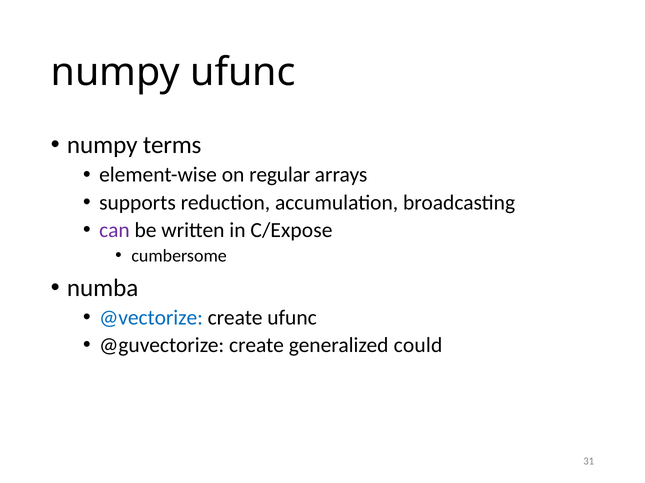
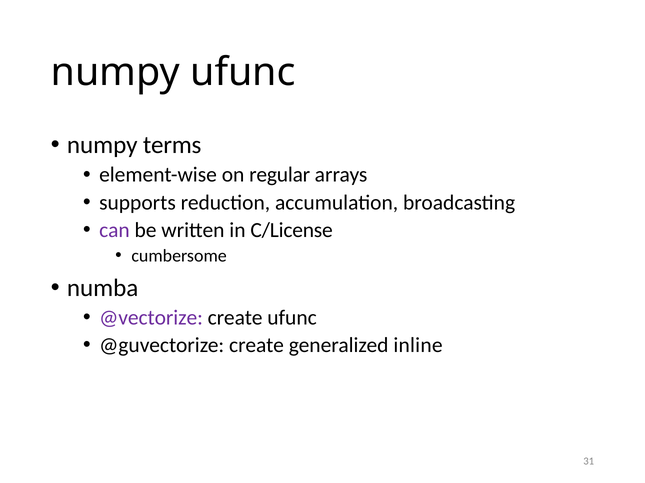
C/Expose: C/Expose -> C/License (292, 230)
@vectorize colour: blue -> purple (151, 318)
could: could -> inline (418, 346)
